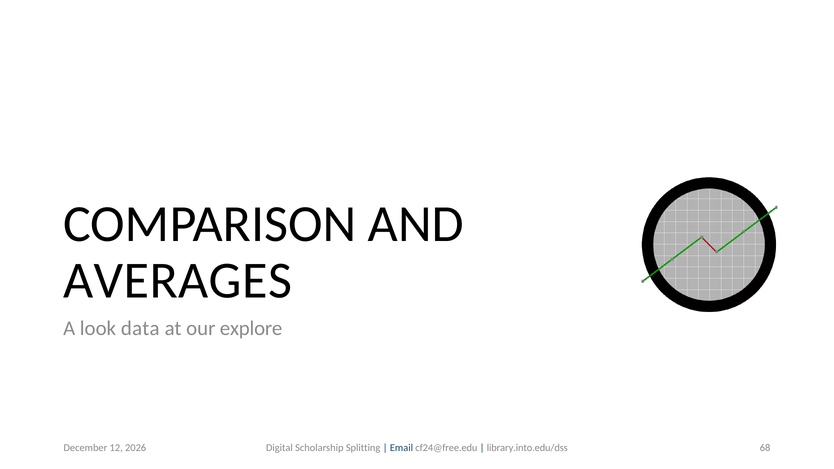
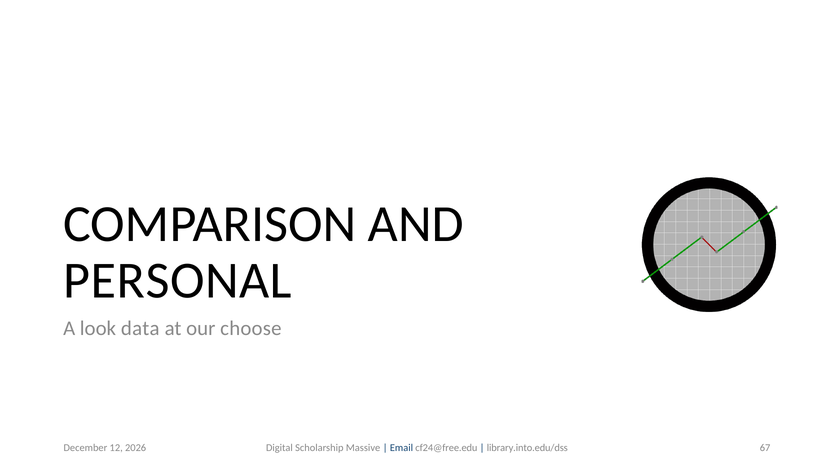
AVERAGES: AVERAGES -> PERSONAL (178, 280)
explore: explore -> choose (251, 328)
68: 68 -> 67 (765, 448)
Splitting: Splitting -> Massive (363, 448)
